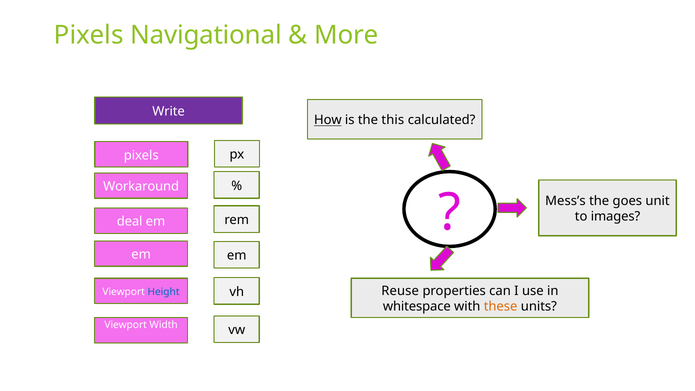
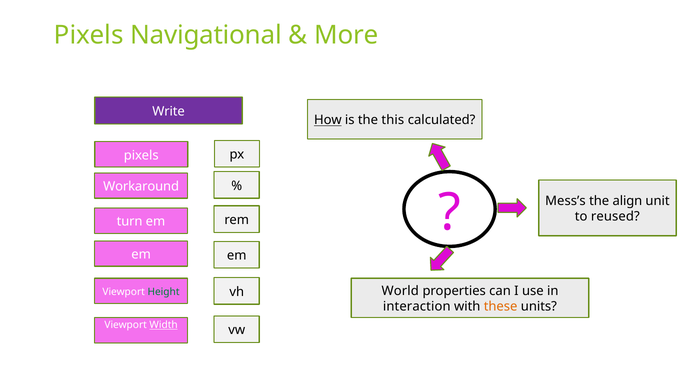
goes: goes -> align (627, 201)
images: images -> reused (615, 217)
deal: deal -> turn (130, 222)
Reuse: Reuse -> World (400, 291)
Height colour: blue -> green (164, 292)
whitespace: whitespace -> interaction (417, 307)
Width underline: none -> present (164, 325)
